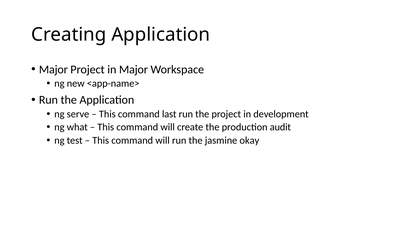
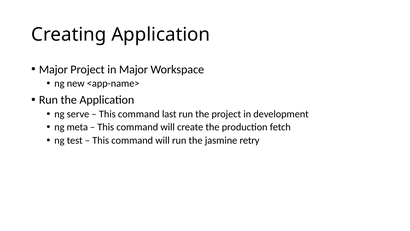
what: what -> meta (77, 127)
audit: audit -> fetch (280, 127)
okay: okay -> retry (249, 140)
